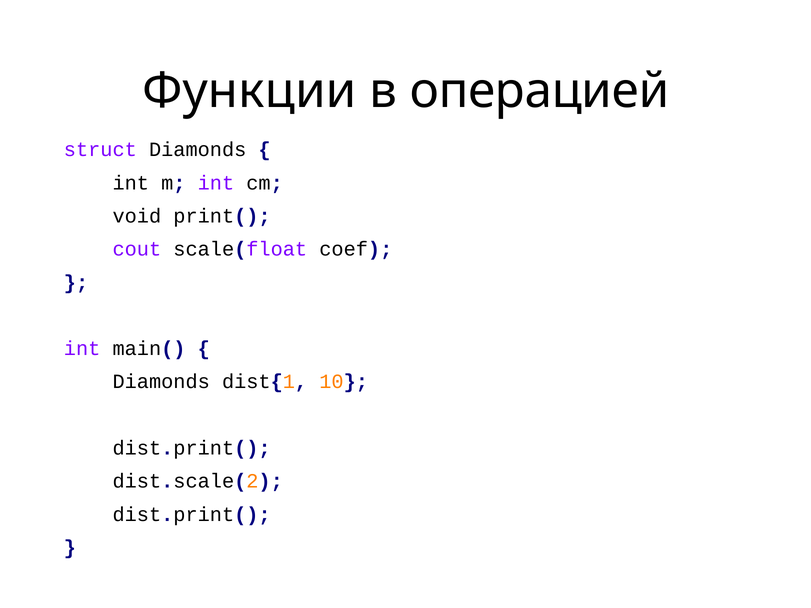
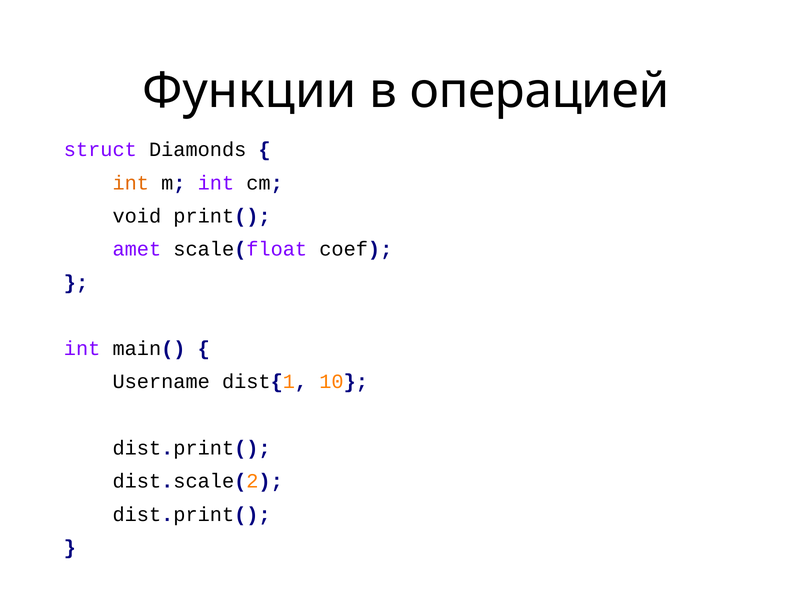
int colour: black -> orange (131, 183)
cout: cout -> amet (137, 249)
Diamonds: Diamonds -> Username (161, 382)
